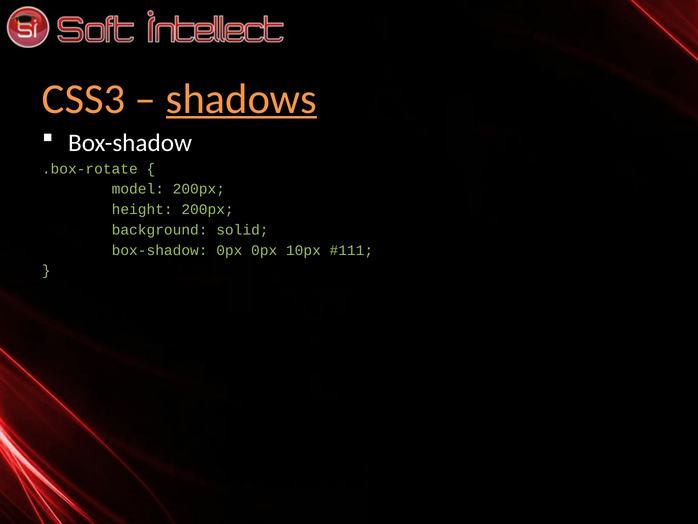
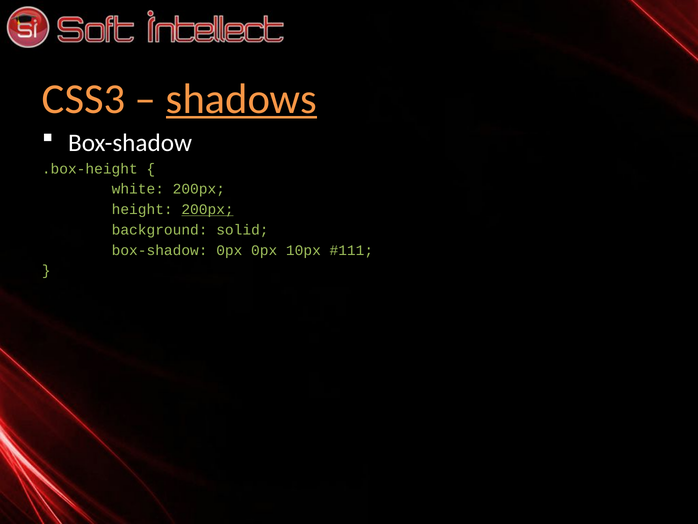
.box-rotate: .box-rotate -> .box-height (90, 169)
model: model -> white (138, 189)
200px underline: none -> present (208, 209)
